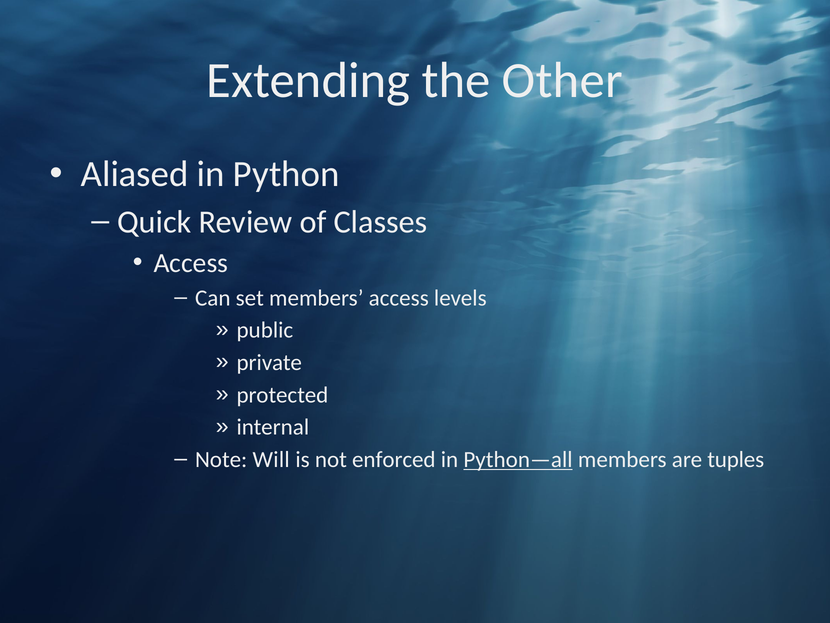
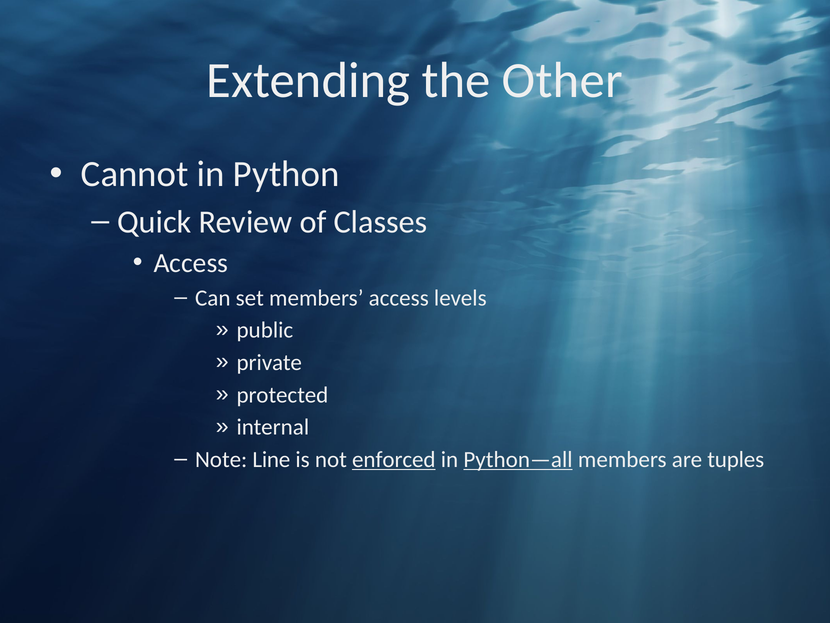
Aliased: Aliased -> Cannot (135, 174)
Will: Will -> Line (271, 459)
enforced underline: none -> present (394, 459)
